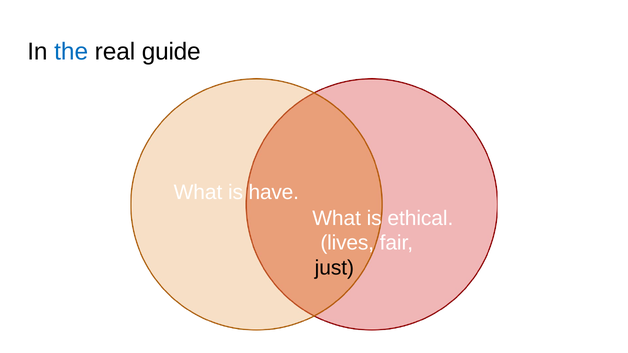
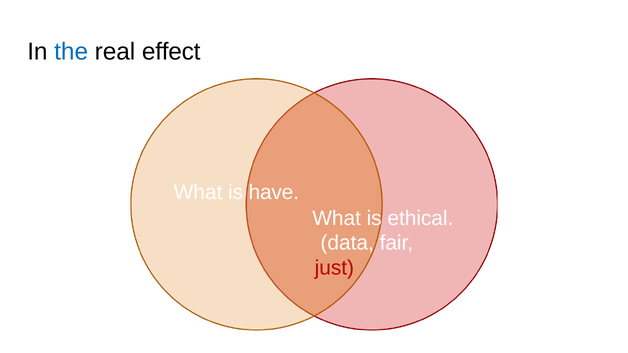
guide: guide -> effect (171, 52)
lives: lives -> data (347, 243)
just colour: black -> red (334, 268)
